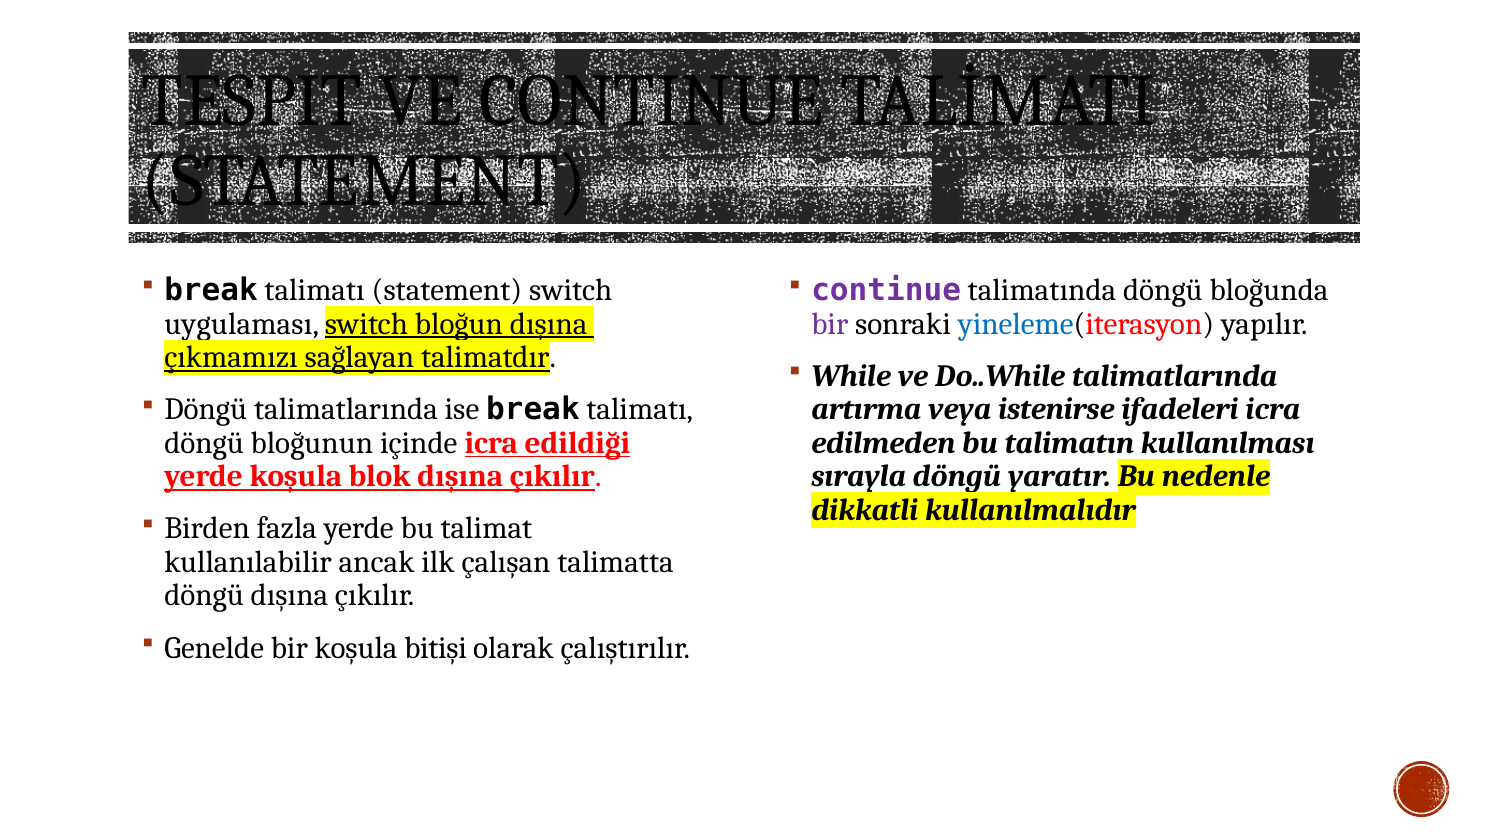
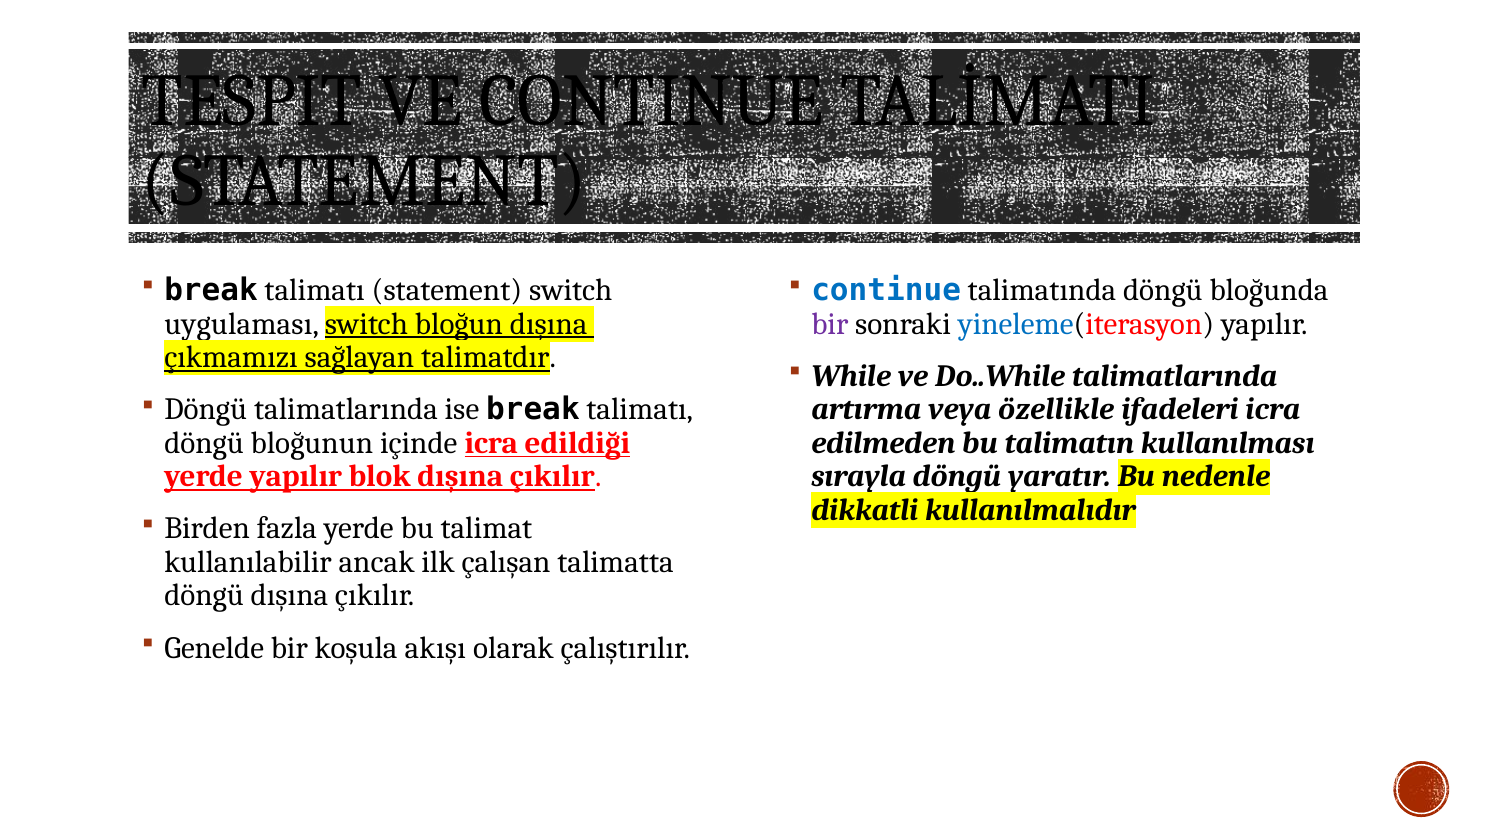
continue colour: purple -> blue (886, 290)
istenirse: istenirse -> özellikle (1056, 410)
yerde koşula: koşula -> yapılır (296, 477)
bitişi: bitişi -> akışı (435, 648)
